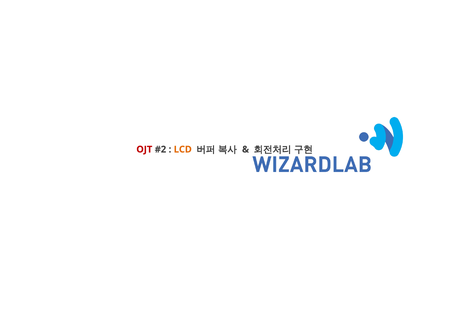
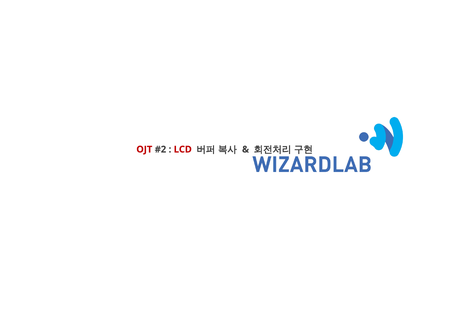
LCD colour: orange -> red (183, 149)
